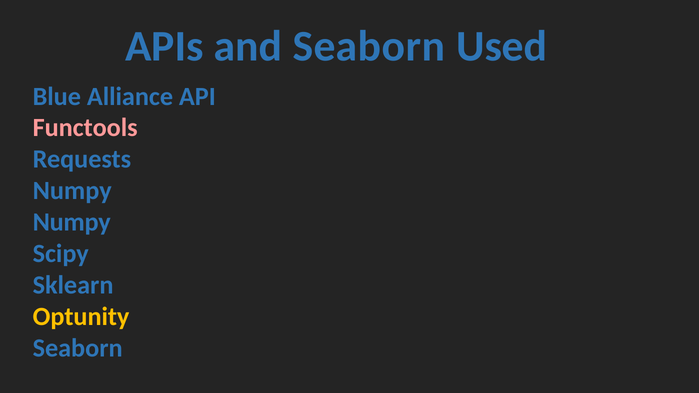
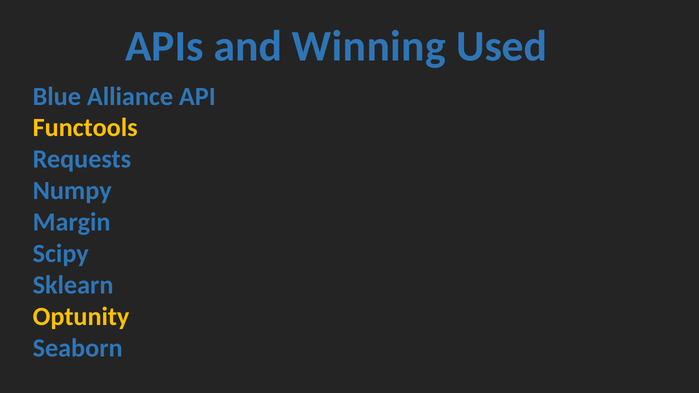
and Seaborn: Seaborn -> Winning (369, 46)
Functools colour: pink -> yellow (85, 128)
Numpy: Numpy -> Margin (72, 222)
